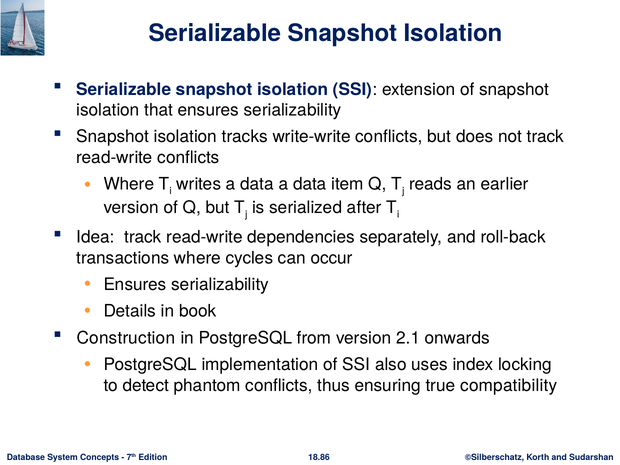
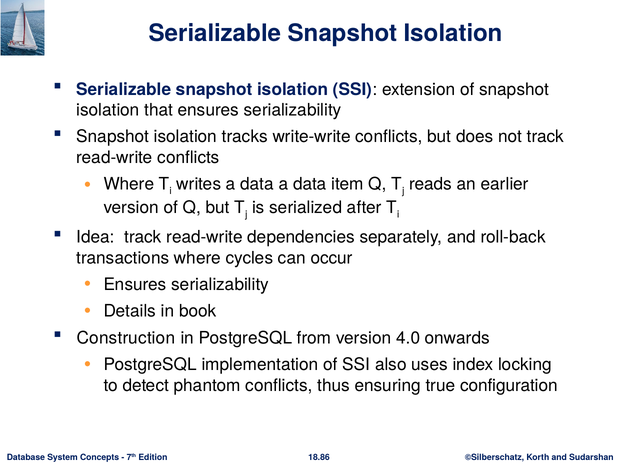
2.1: 2.1 -> 4.0 (408, 338)
compatibility: compatibility -> configuration (509, 385)
